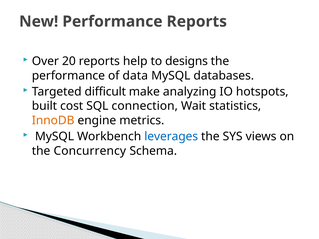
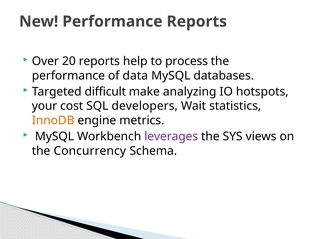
designs: designs -> process (187, 61)
built: built -> your (45, 106)
connection: connection -> developers (145, 106)
leverages colour: blue -> purple (171, 137)
